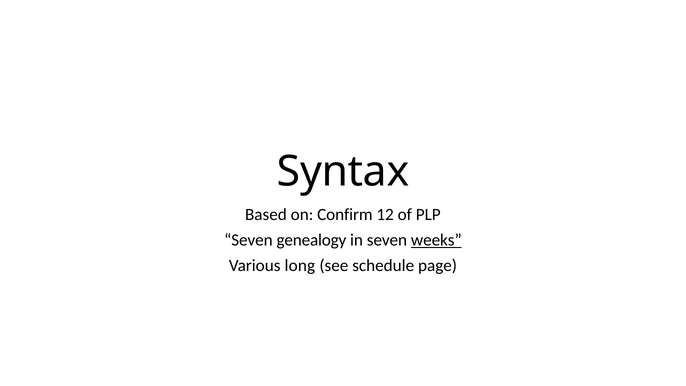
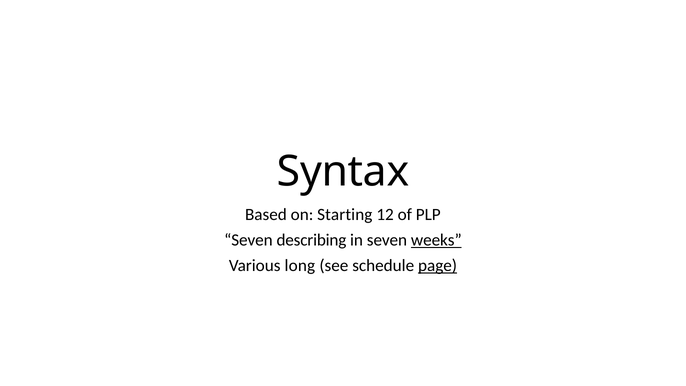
Confirm: Confirm -> Starting (345, 214)
genealogy: genealogy -> describing (311, 240)
page underline: none -> present (438, 266)
